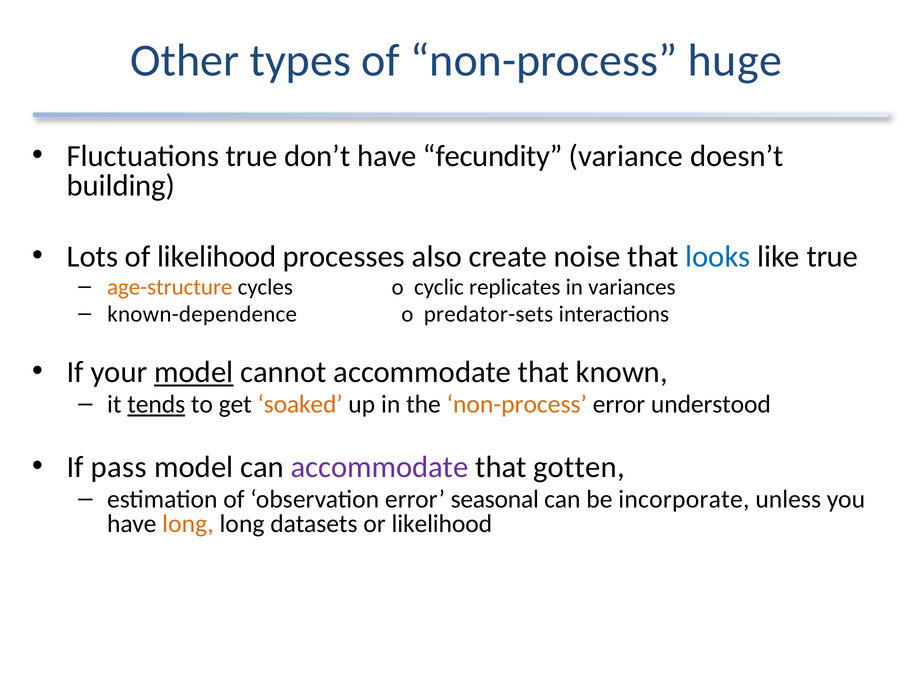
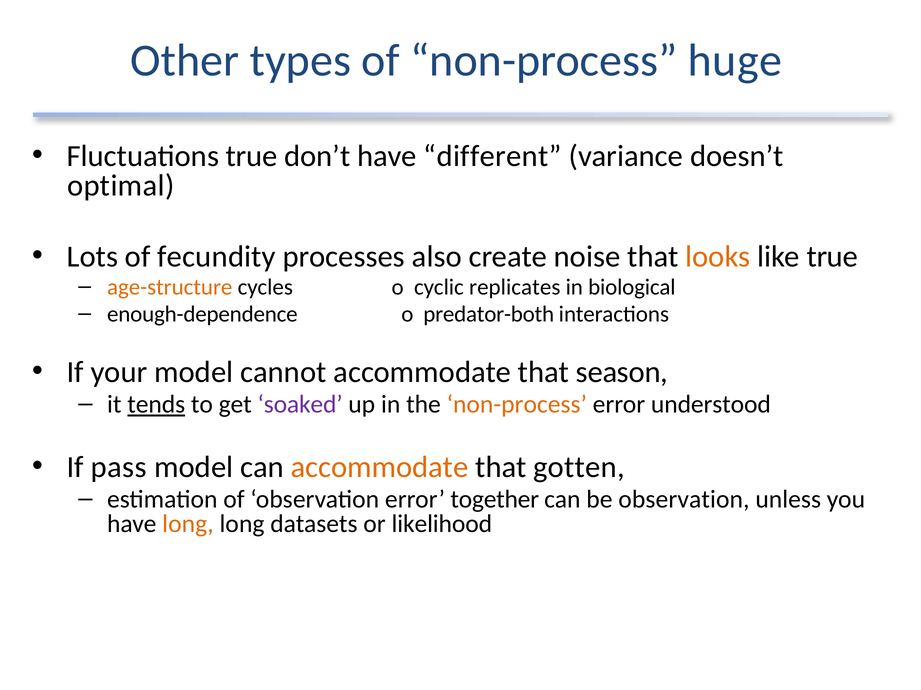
fecundity: fecundity -> different (493, 156)
building: building -> optimal (121, 186)
of likelihood: likelihood -> fecundity (217, 257)
looks colour: blue -> orange (718, 257)
variances: variances -> biological (632, 288)
known-dependence: known-dependence -> enough-dependence (202, 314)
predator-sets: predator-sets -> predator-both (489, 314)
model underline: present -> none (194, 373)
known: known -> season (622, 373)
soaked colour: orange -> purple (300, 405)
accommodate colour: purple -> orange (380, 468)
seasonal: seasonal -> together (495, 500)
be incorporate: incorporate -> observation (684, 500)
